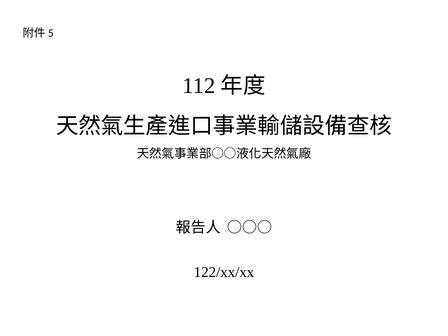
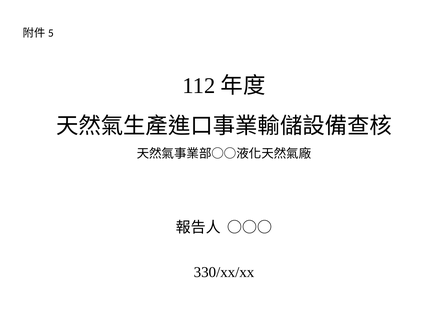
122/xx/xx: 122/xx/xx -> 330/xx/xx (224, 272)
